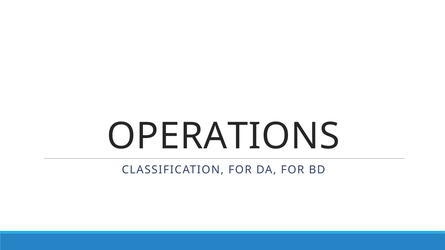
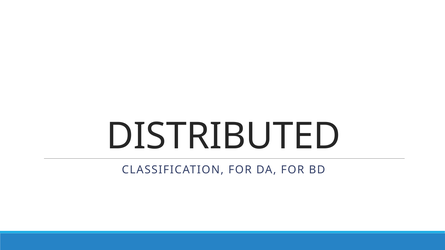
OPERATIONS: OPERATIONS -> DISTRIBUTED (224, 136)
